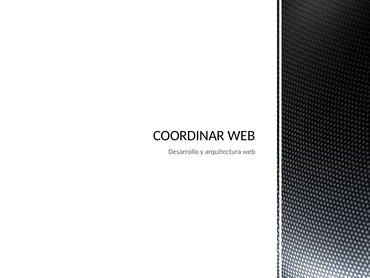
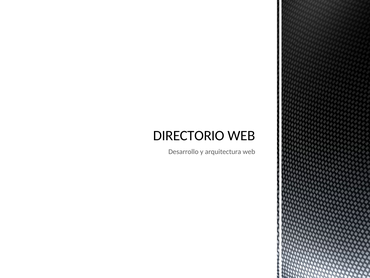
COORDINAR: COORDINAR -> DIRECTORIO (189, 135)
